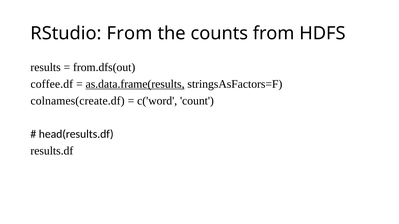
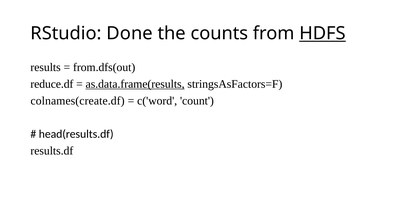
RStudio From: From -> Done (130, 34)
HDFS underline: none -> present (323, 34)
coffee.df: coffee.df -> reduce.df (52, 84)
